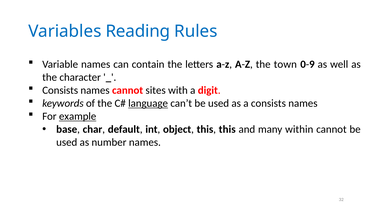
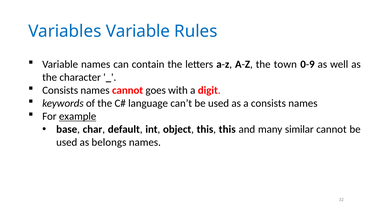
Variables Reading: Reading -> Variable (138, 31)
sites: sites -> goes (156, 90)
language underline: present -> none (148, 103)
within: within -> similar (299, 129)
number: number -> belongs (109, 143)
